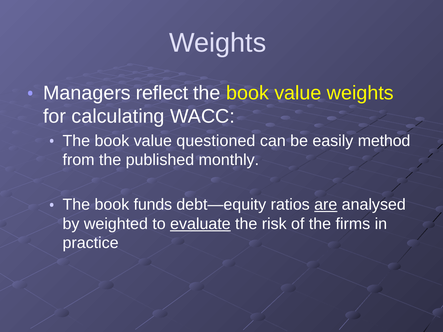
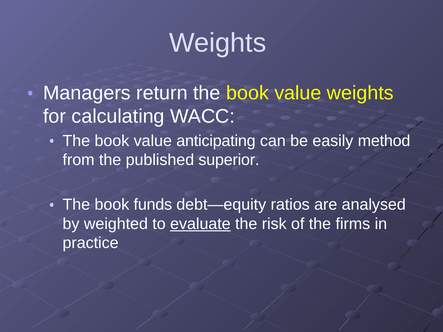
reflect: reflect -> return (162, 93)
questioned: questioned -> anticipating (216, 141)
monthly: monthly -> superior (229, 160)
are underline: present -> none (326, 205)
